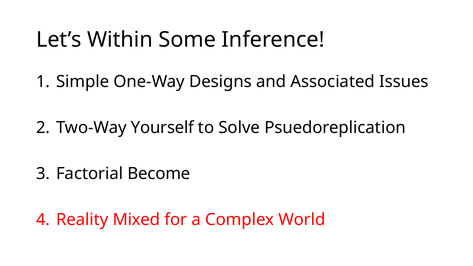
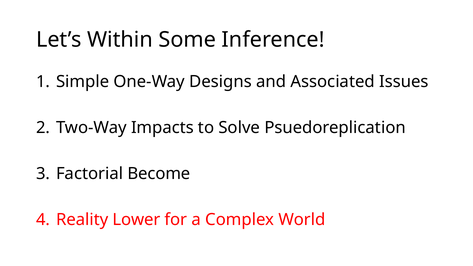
Yourself: Yourself -> Impacts (162, 128)
Mixed: Mixed -> Lower (136, 220)
